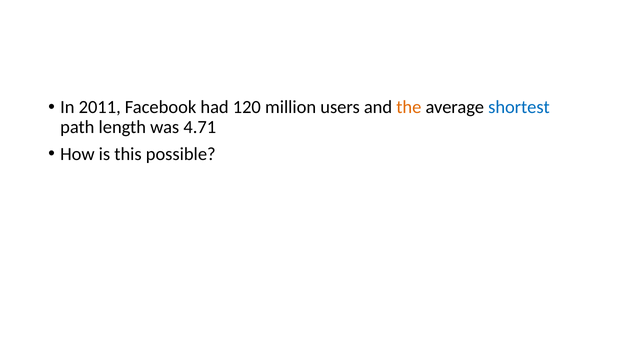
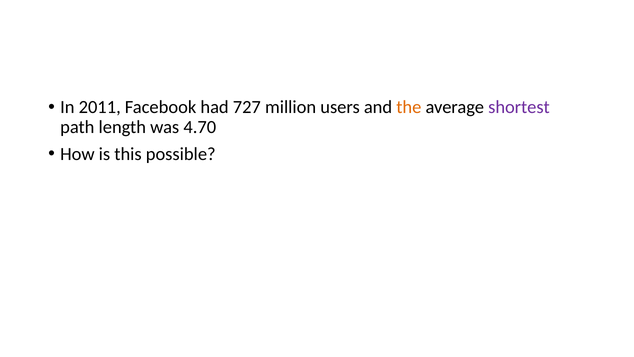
120: 120 -> 727 (247, 107)
shortest colour: blue -> purple (519, 107)
4.71: 4.71 -> 4.70 (200, 127)
